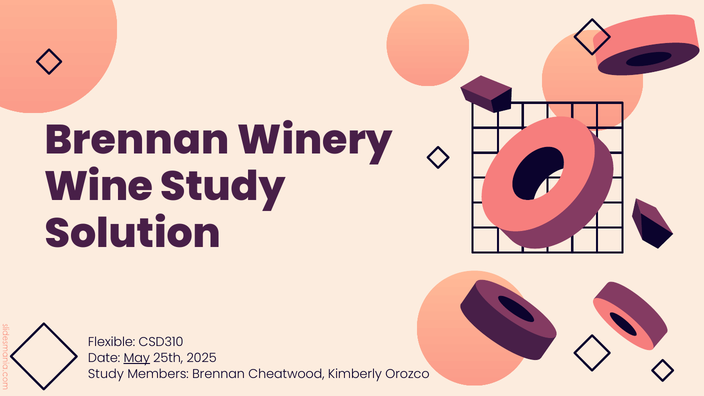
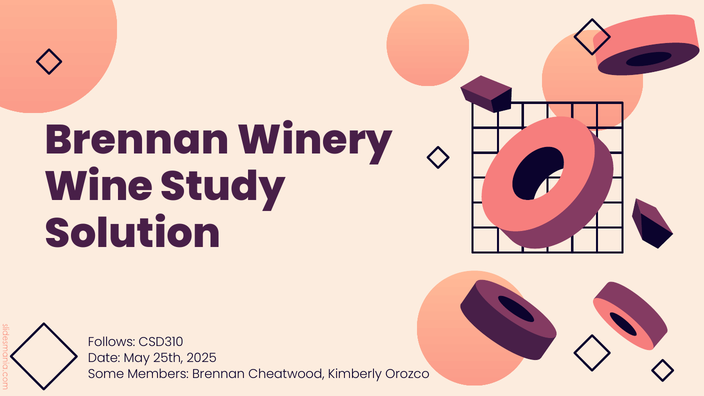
Flexible: Flexible -> Follows (112, 342)
May underline: present -> none (137, 358)
Study: Study -> Some (106, 374)
